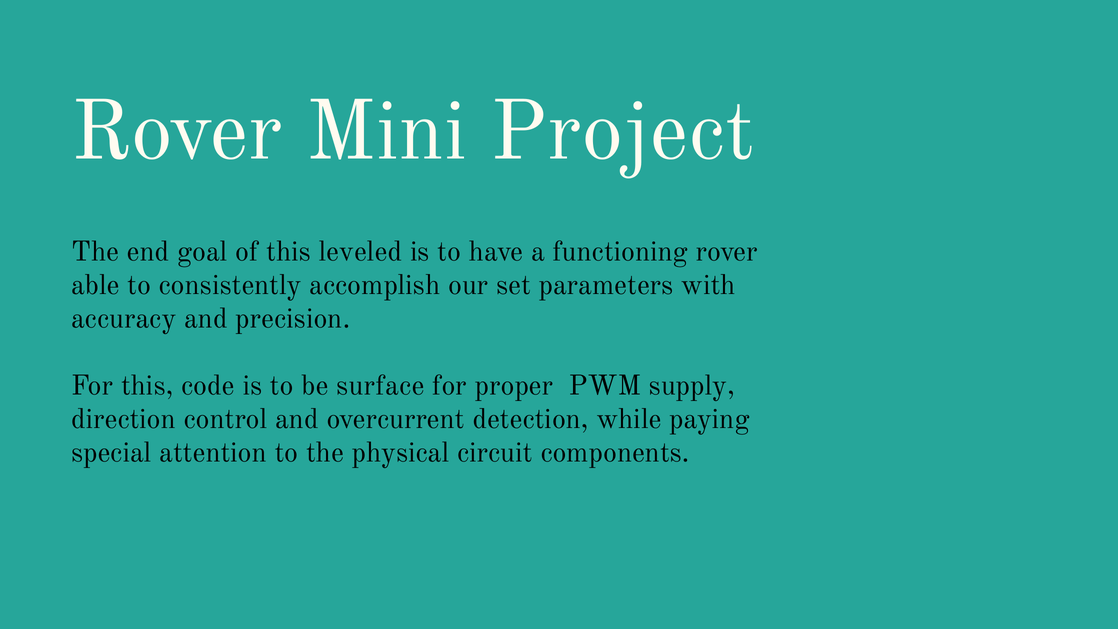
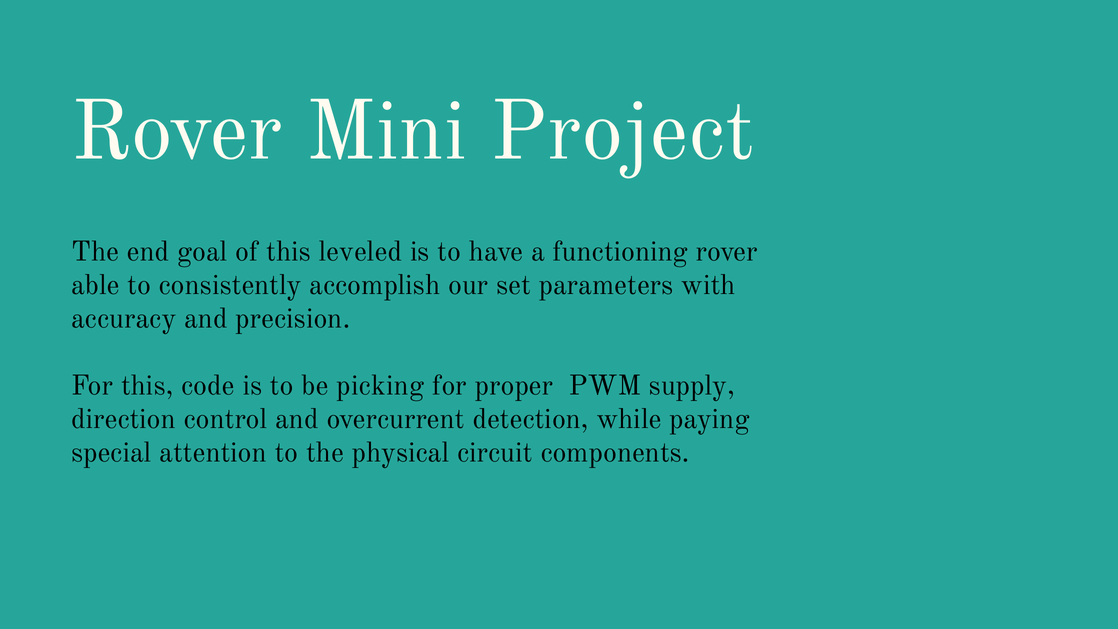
surface: surface -> picking (380, 386)
